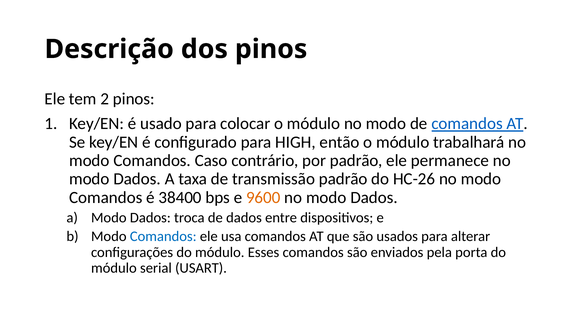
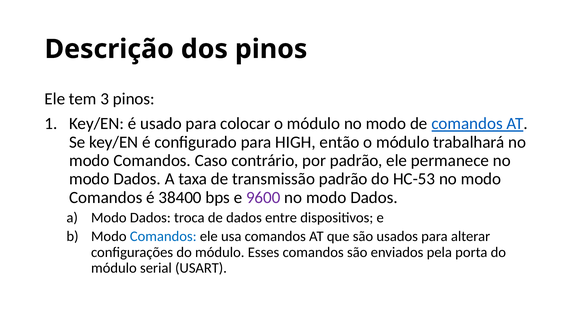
2: 2 -> 3 (105, 99)
HC-26: HC-26 -> HC-53 (414, 179)
9600 colour: orange -> purple (263, 197)
